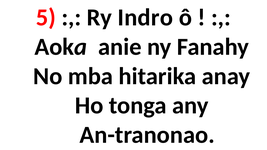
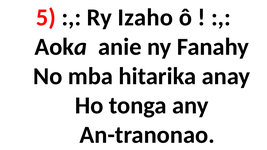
Indro: Indro -> Izaho (145, 18)
